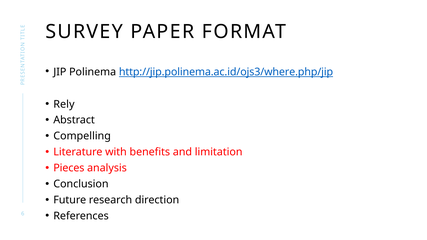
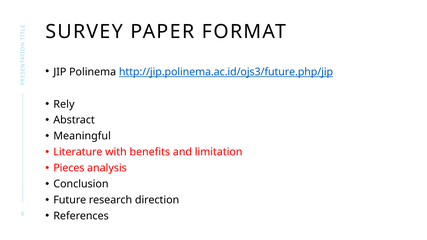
http://jip.polinema.ac.id/ojs3/where.php/jip: http://jip.polinema.ac.id/ojs3/where.php/jip -> http://jip.polinema.ac.id/ojs3/future.php/jip (226, 72)
Compelling: Compelling -> Meaningful (82, 136)
